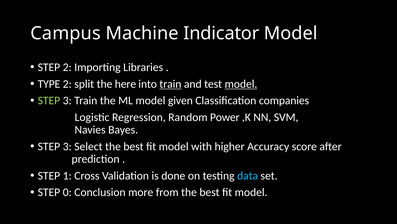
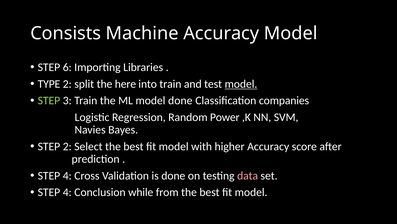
Campus: Campus -> Consists (66, 33)
Machine Indicator: Indicator -> Accuracy (221, 33)
STEP 2: 2 -> 6 (67, 67)
train underline: present -> none (170, 84)
model given: given -> done (180, 100)
3: 3 -> 2 (67, 146)
1: 1 -> 4 (67, 175)
data colour: light blue -> pink (248, 175)
0: 0 -> 4 (67, 192)
more: more -> while (141, 192)
